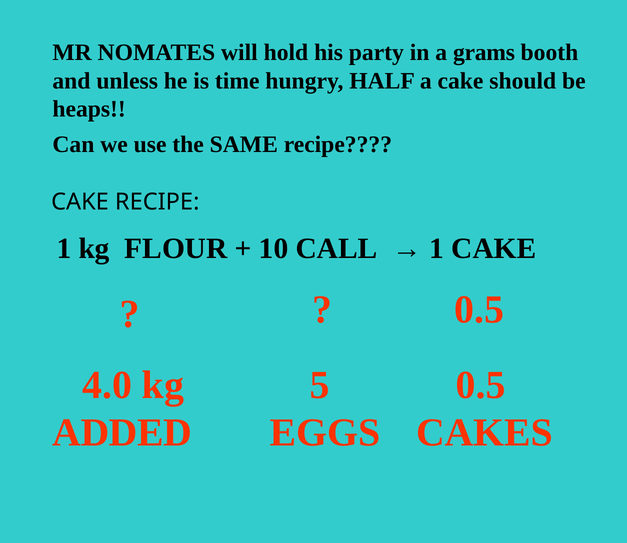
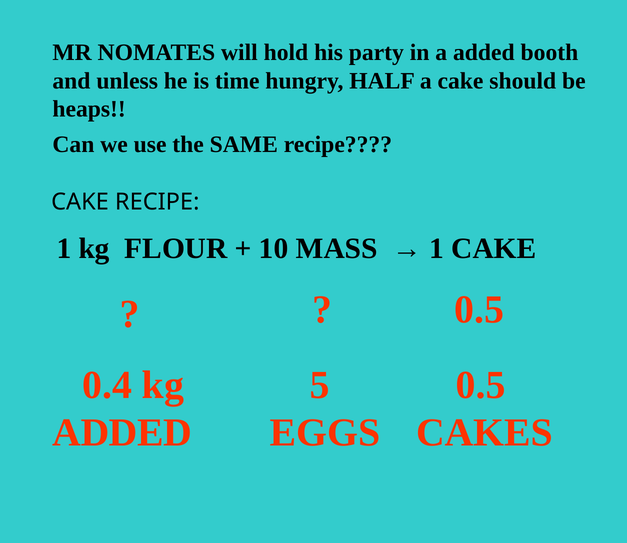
a grams: grams -> added (484, 53)
CALL: CALL -> MASS (337, 249)
4.0: 4.0 -> 0.4 (107, 385)
